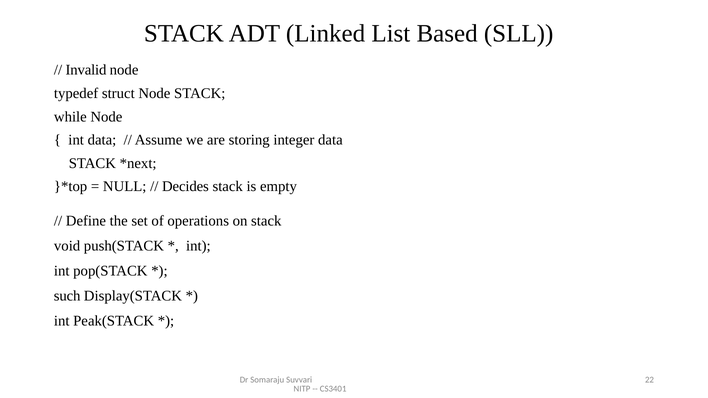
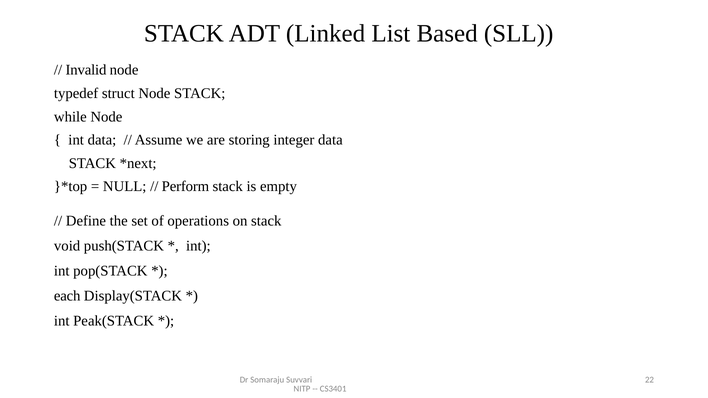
Decides: Decides -> Perform (185, 187)
such: such -> each (67, 296)
